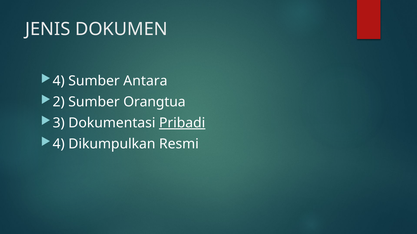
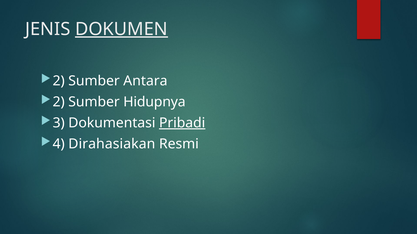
DOKUMEN underline: none -> present (121, 29)
4: 4 -> 2 (59, 81)
Orangtua: Orangtua -> Hidupnya (154, 102)
Dikumpulkan: Dikumpulkan -> Dirahasiakan (112, 144)
